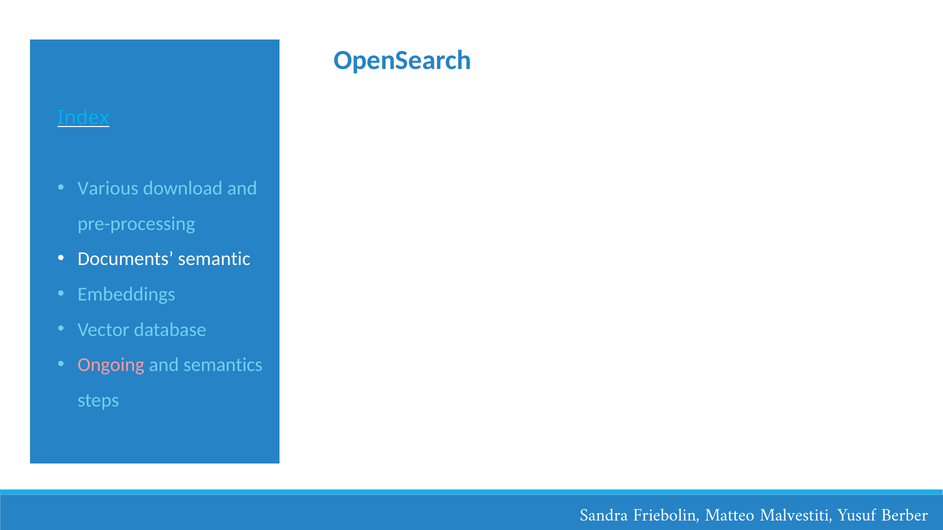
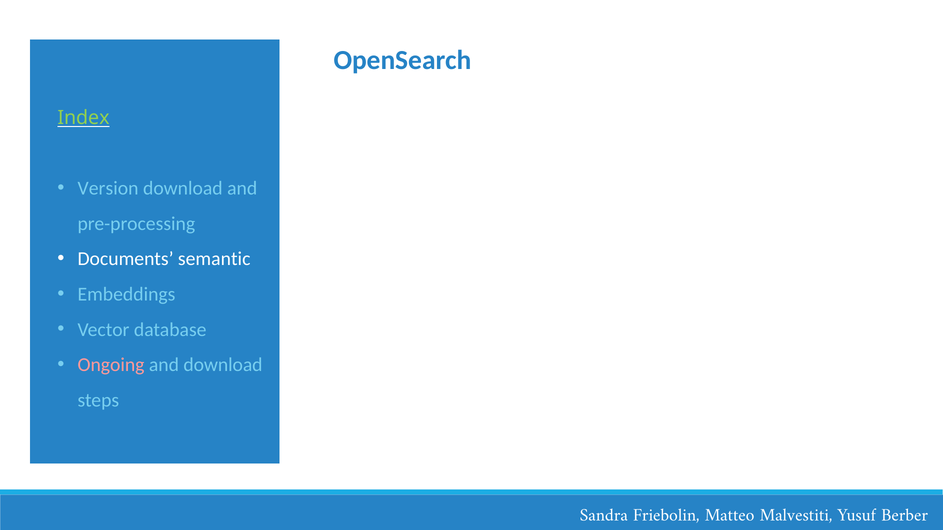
Index colour: light blue -> light green (83, 118)
Various: Various -> Version (108, 188)
and semantics: semantics -> download (223, 365)
